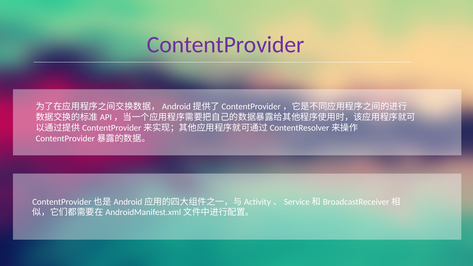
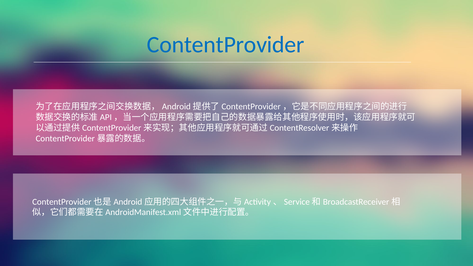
ContentProvider colour: purple -> blue (226, 45)
